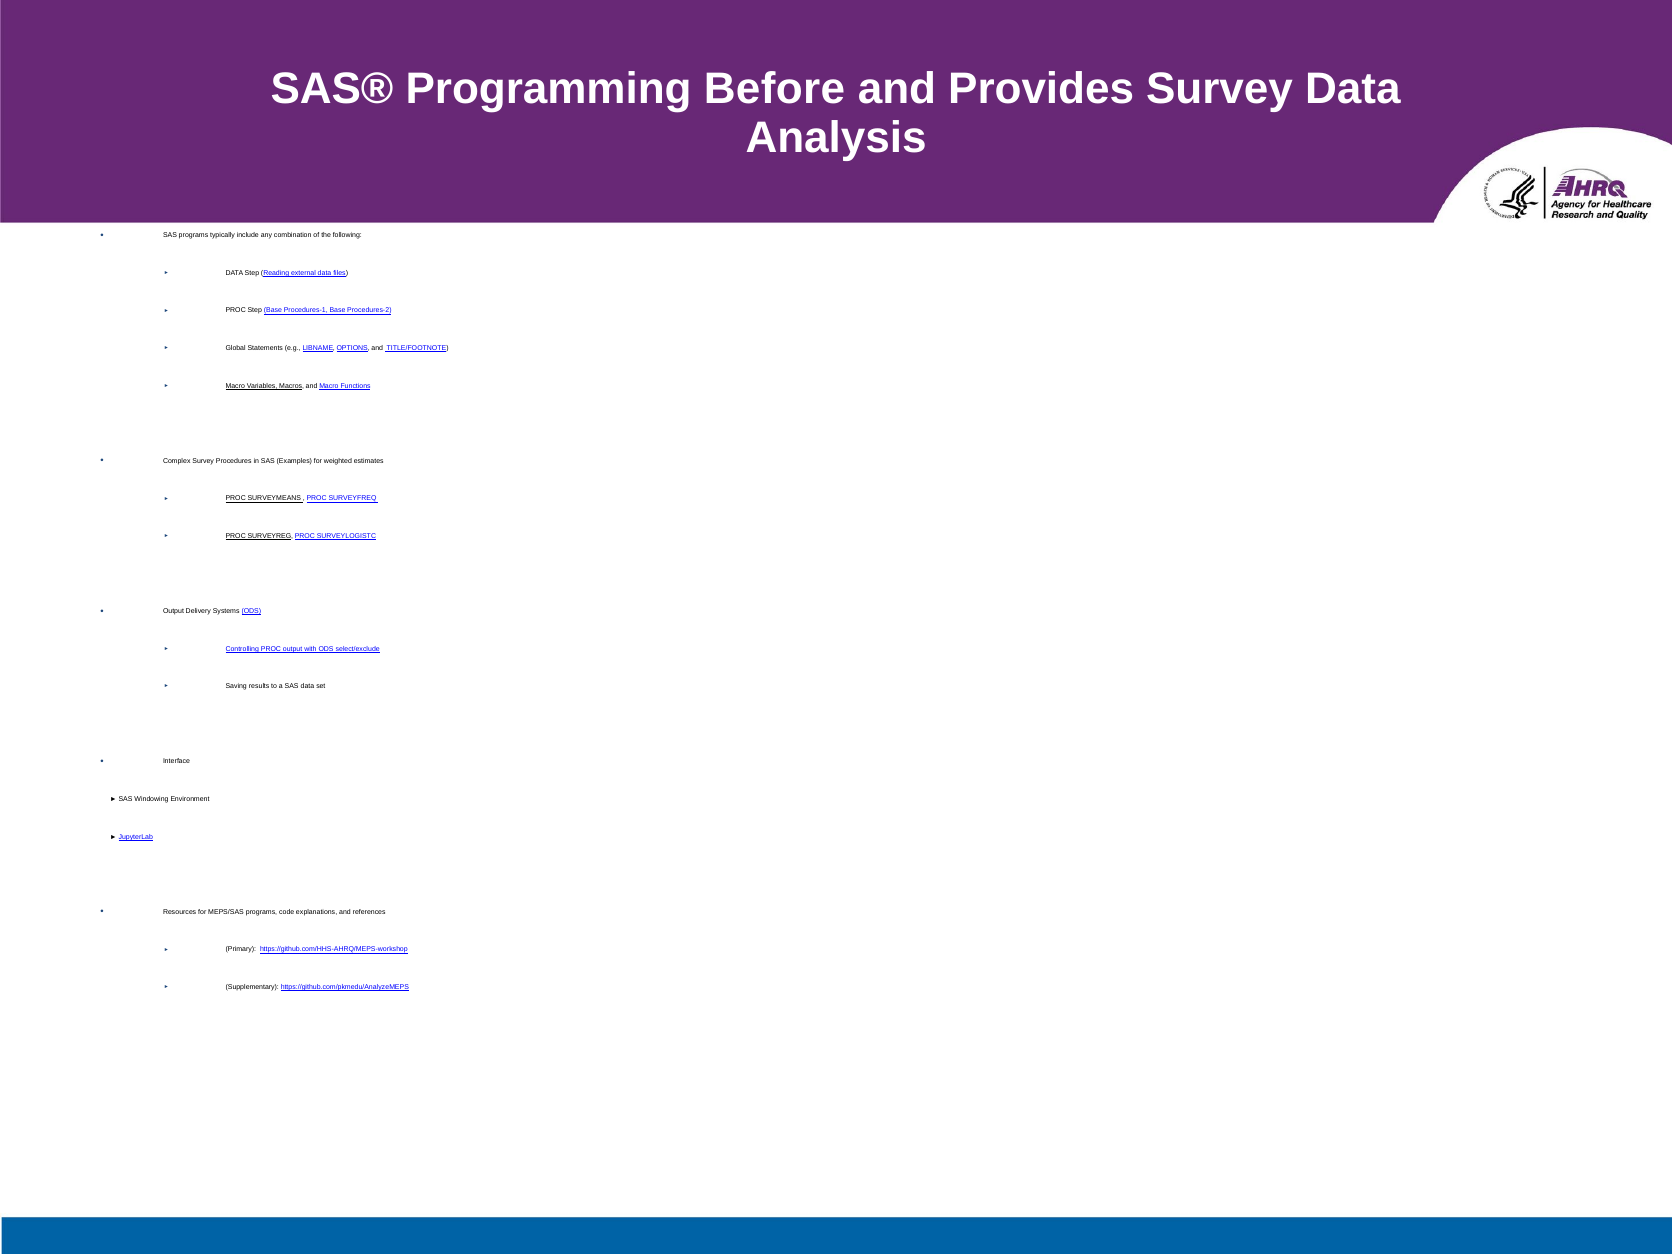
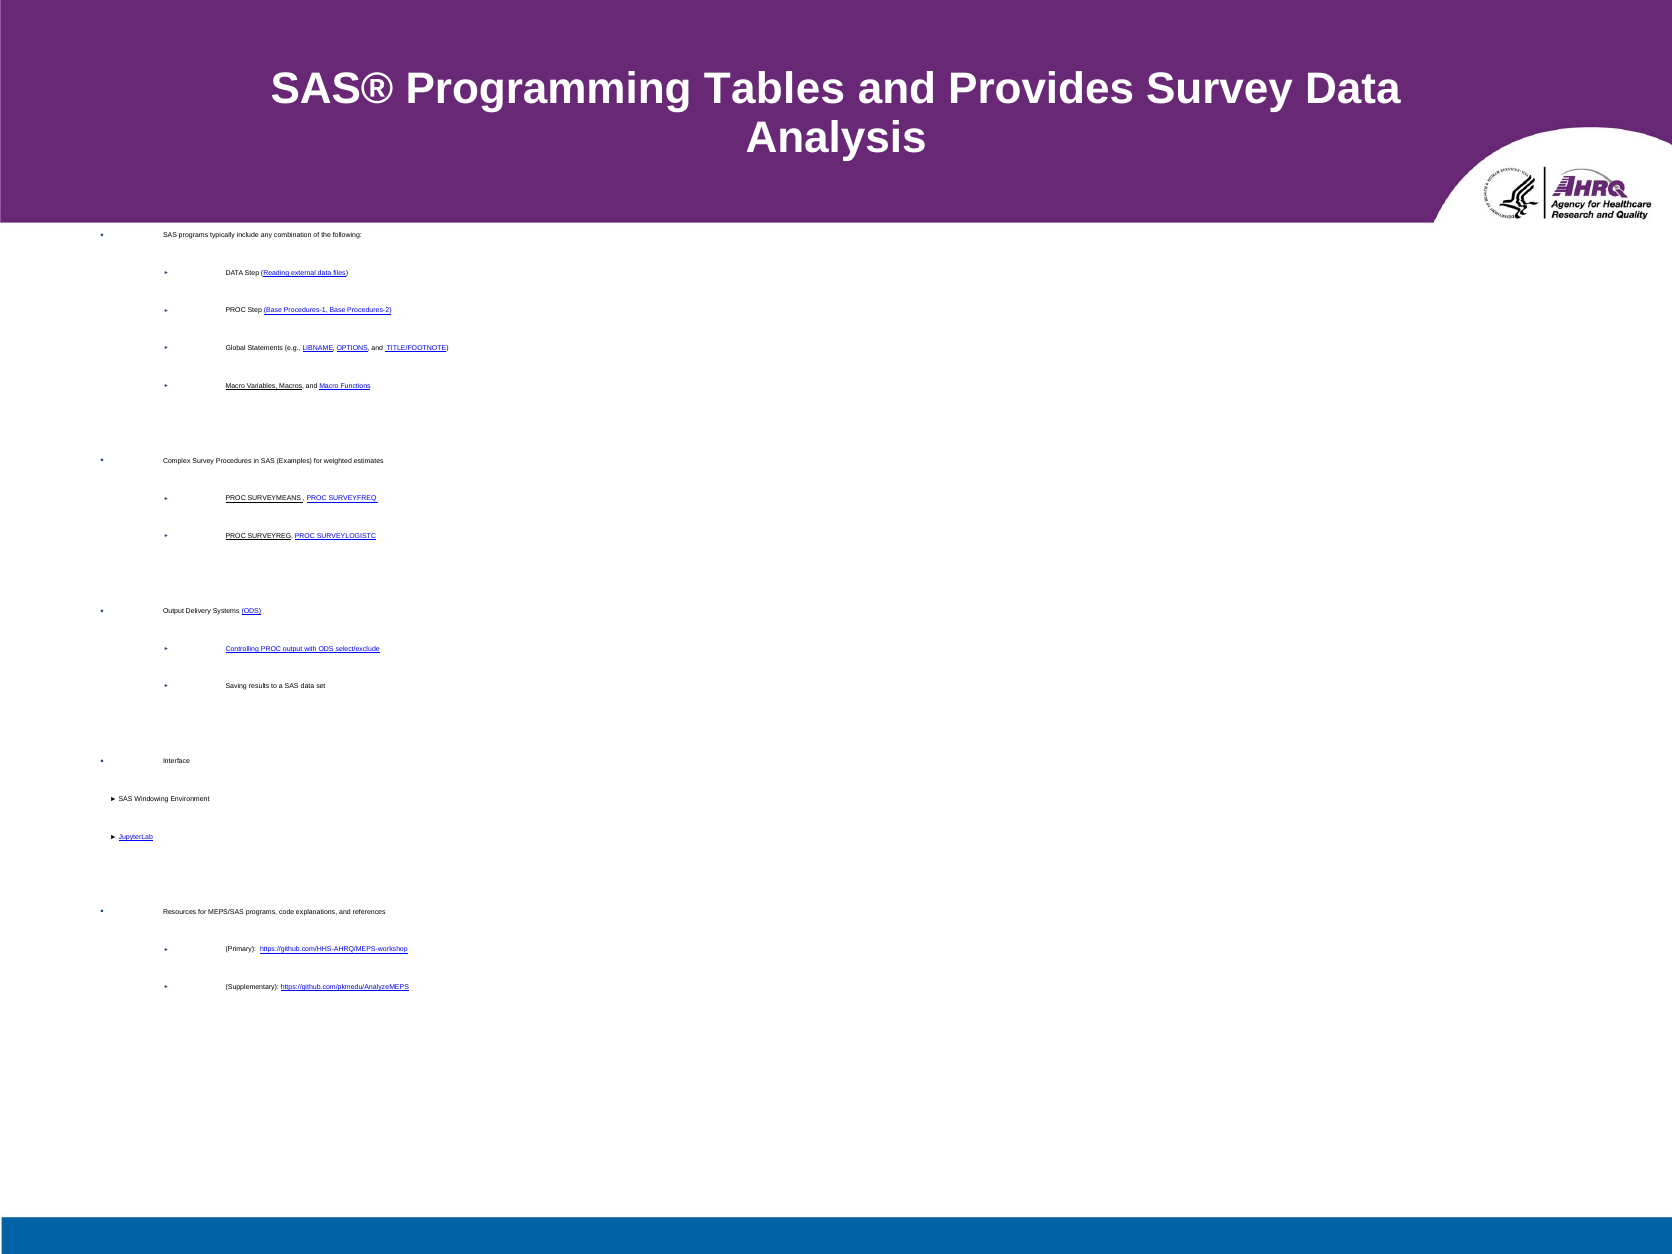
Before: Before -> Tables (774, 89)
